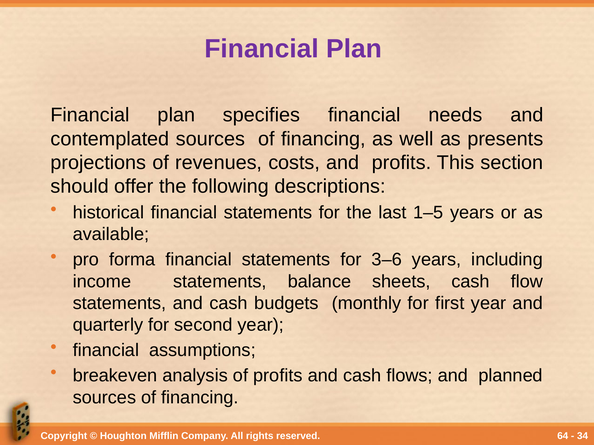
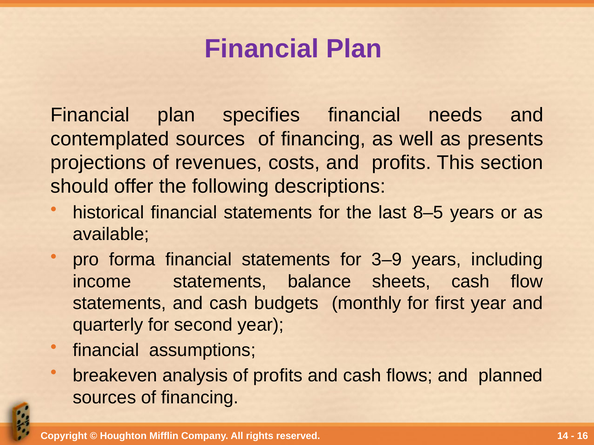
1–5: 1–5 -> 8–5 (428, 213)
3–6: 3–6 -> 3–9 (387, 260)
64: 64 -> 14 (563, 436)
34: 34 -> 16 (583, 436)
